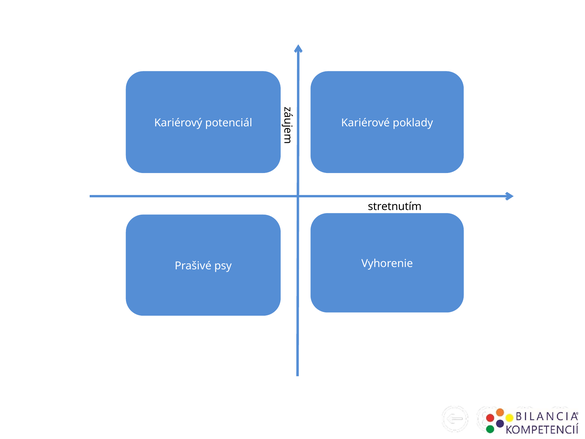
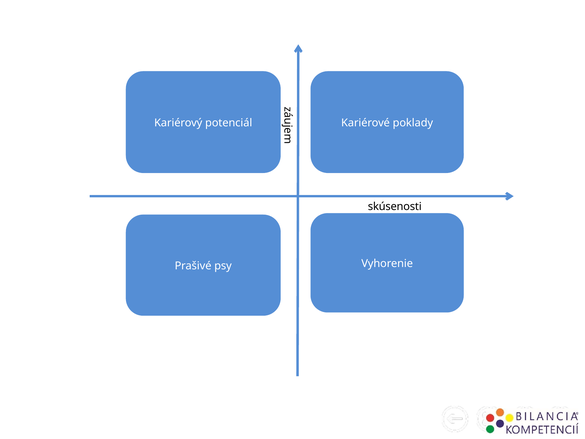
stretnutím: stretnutím -> skúsenosti (395, 206)
